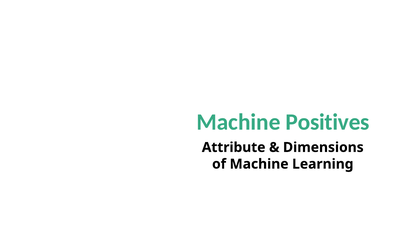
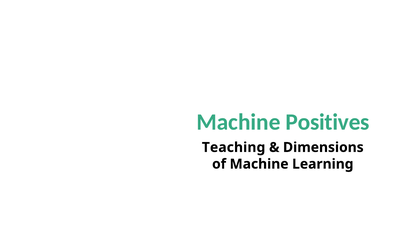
Attribute: Attribute -> Teaching (234, 147)
